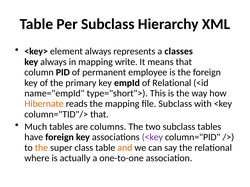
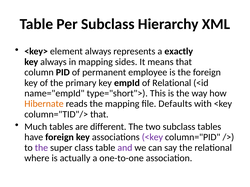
classes: classes -> exactly (179, 52)
write: write -> sides (126, 62)
file Subclass: Subclass -> Defaults (175, 104)
columns: columns -> different (108, 127)
the colour: orange -> purple (41, 148)
and colour: orange -> purple (125, 148)
